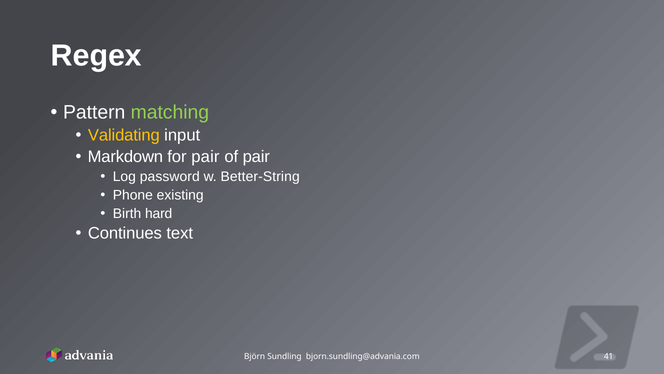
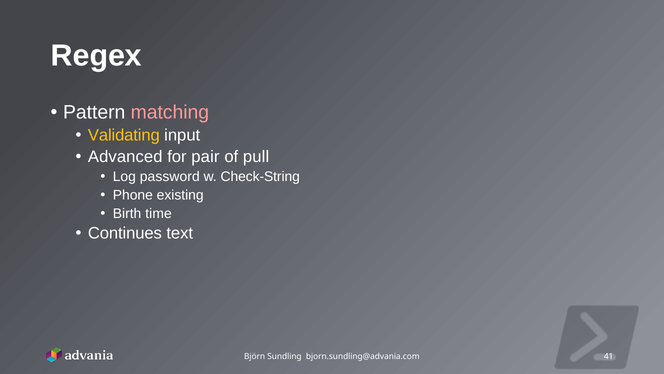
matching colour: light green -> pink (170, 112)
Markdown: Markdown -> Advanced (125, 156)
of pair: pair -> pull (256, 156)
Better-String: Better-String -> Check-String (260, 176)
hard: hard -> time (159, 213)
